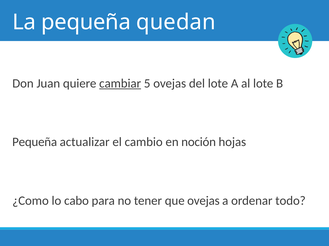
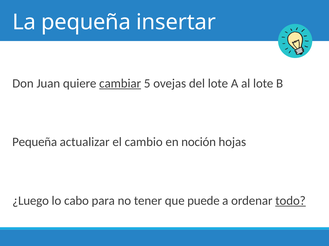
quedan: quedan -> insertar (176, 22)
¿Como: ¿Como -> ¿Luego (31, 201)
que ovejas: ovejas -> puede (203, 201)
todo underline: none -> present (291, 201)
